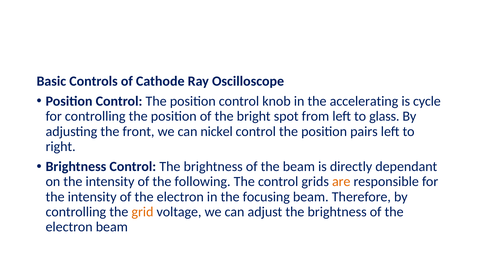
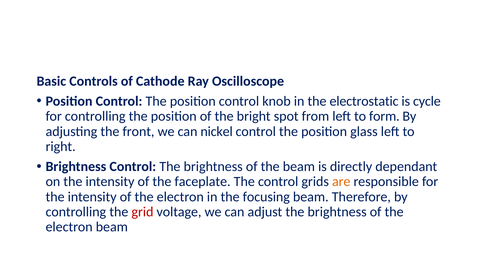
accelerating: accelerating -> electrostatic (364, 101)
glass: glass -> form (384, 116)
pairs: pairs -> glass (364, 131)
following: following -> faceplate (203, 182)
grid colour: orange -> red (142, 212)
